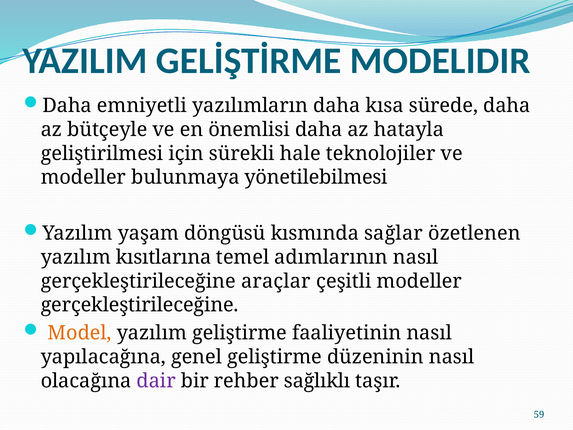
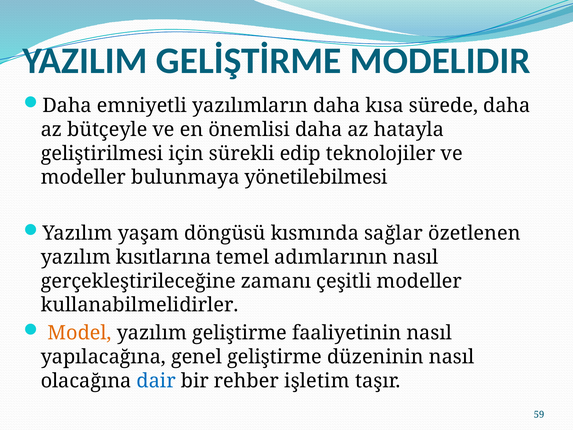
hale: hale -> edip (300, 153)
araçlar: araçlar -> zamanı (276, 281)
gerçekleştirileceğine: gerçekleştirileceğine -> kullanabilmelidirler (140, 305)
dair colour: purple -> blue (156, 381)
sağlıklı: sağlıklı -> işletim (317, 381)
